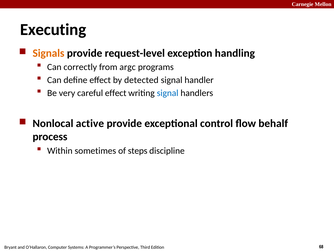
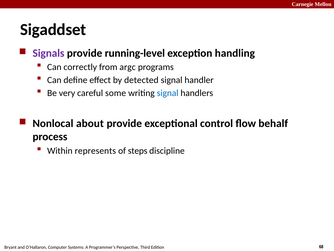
Executing: Executing -> Sigaddset (53, 30)
Signals colour: orange -> purple (49, 53)
request-level: request-level -> running-level (135, 53)
careful effect: effect -> some (116, 93)
active: active -> about (90, 123)
sometimes: sometimes -> represents (95, 150)
